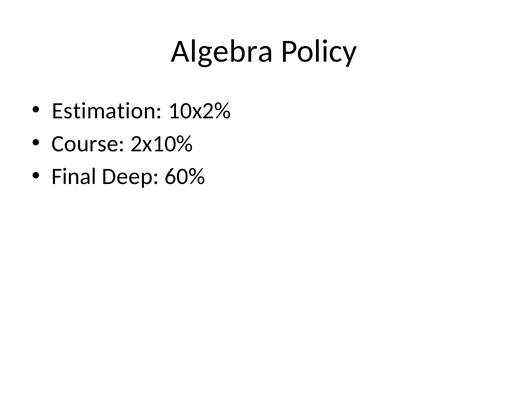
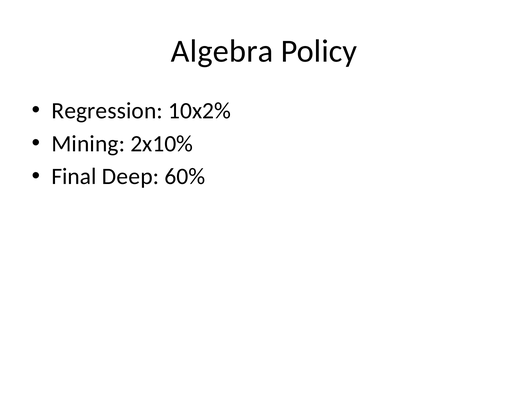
Estimation: Estimation -> Regression (107, 111)
Course: Course -> Mining (88, 144)
